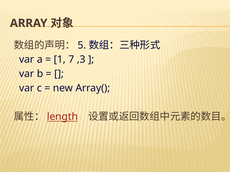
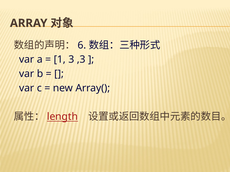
5: 5 -> 6 (82, 45)
7: 7 -> 3 (71, 60)
